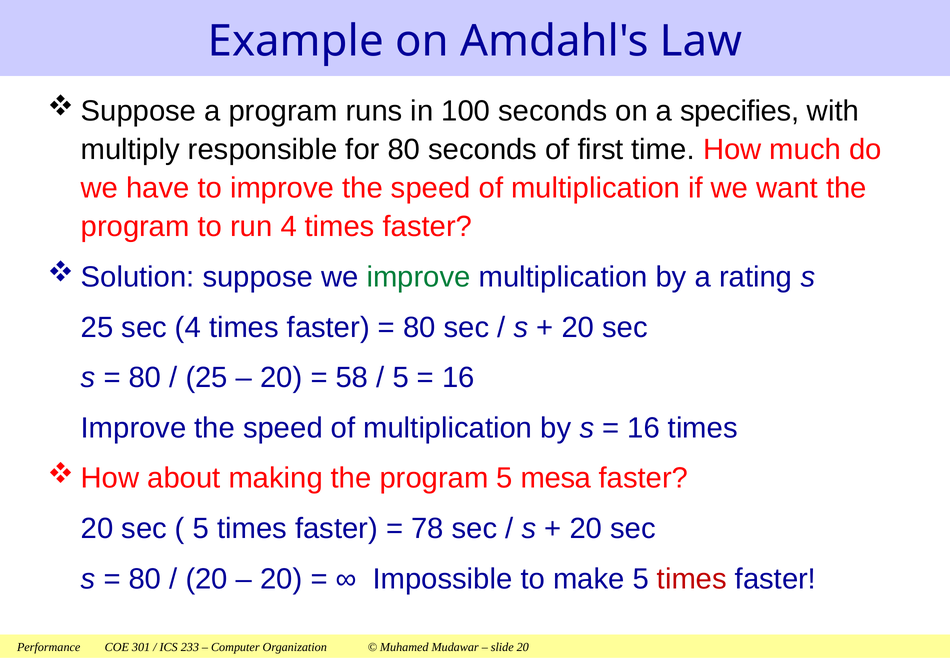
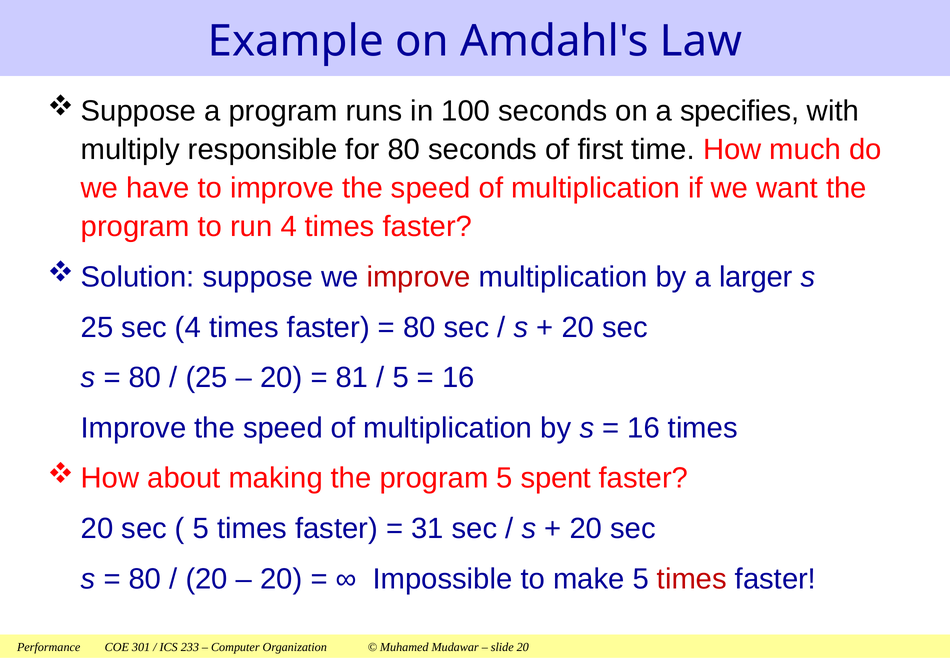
improve colour: green -> red (419, 277)
rating: rating -> larger (756, 277)
58: 58 -> 81 (352, 378)
mesa: mesa -> spent (556, 478)
78: 78 -> 31 (427, 528)
